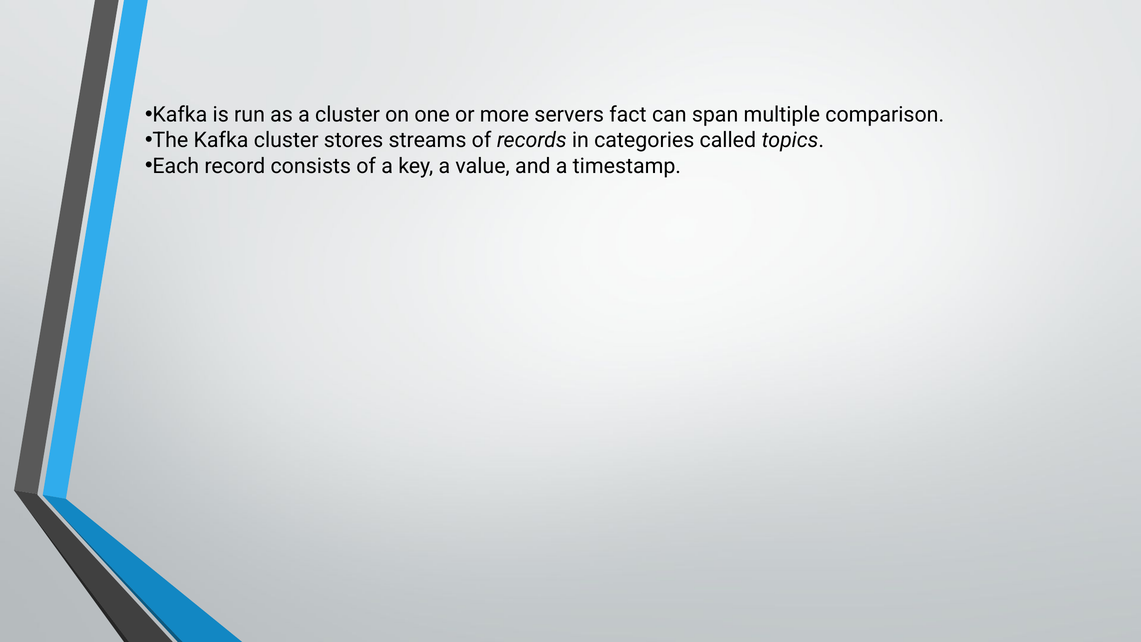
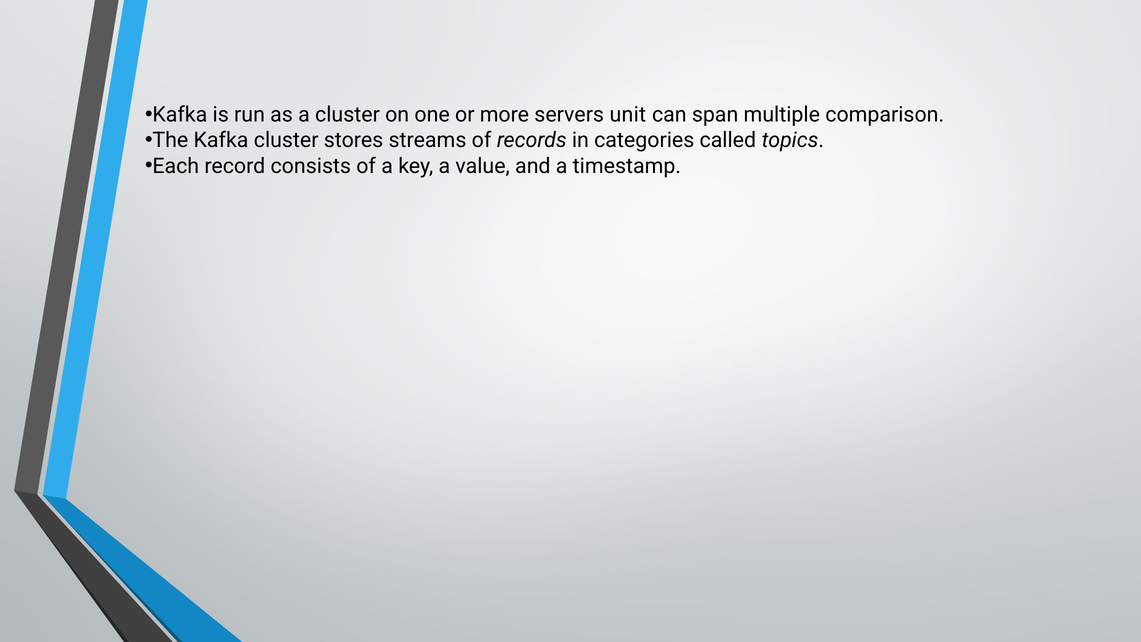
fact: fact -> unit (628, 115)
